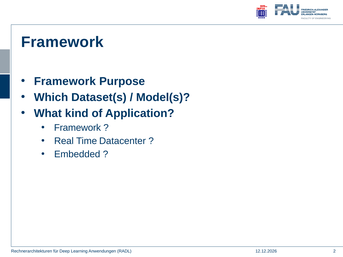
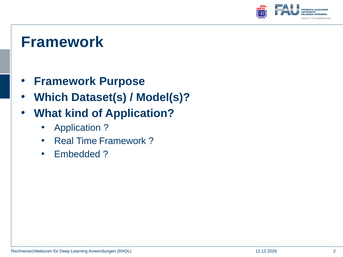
Framework: Framework -> Application (77, 128)
Time Datacenter: Datacenter -> Framework (123, 141)
